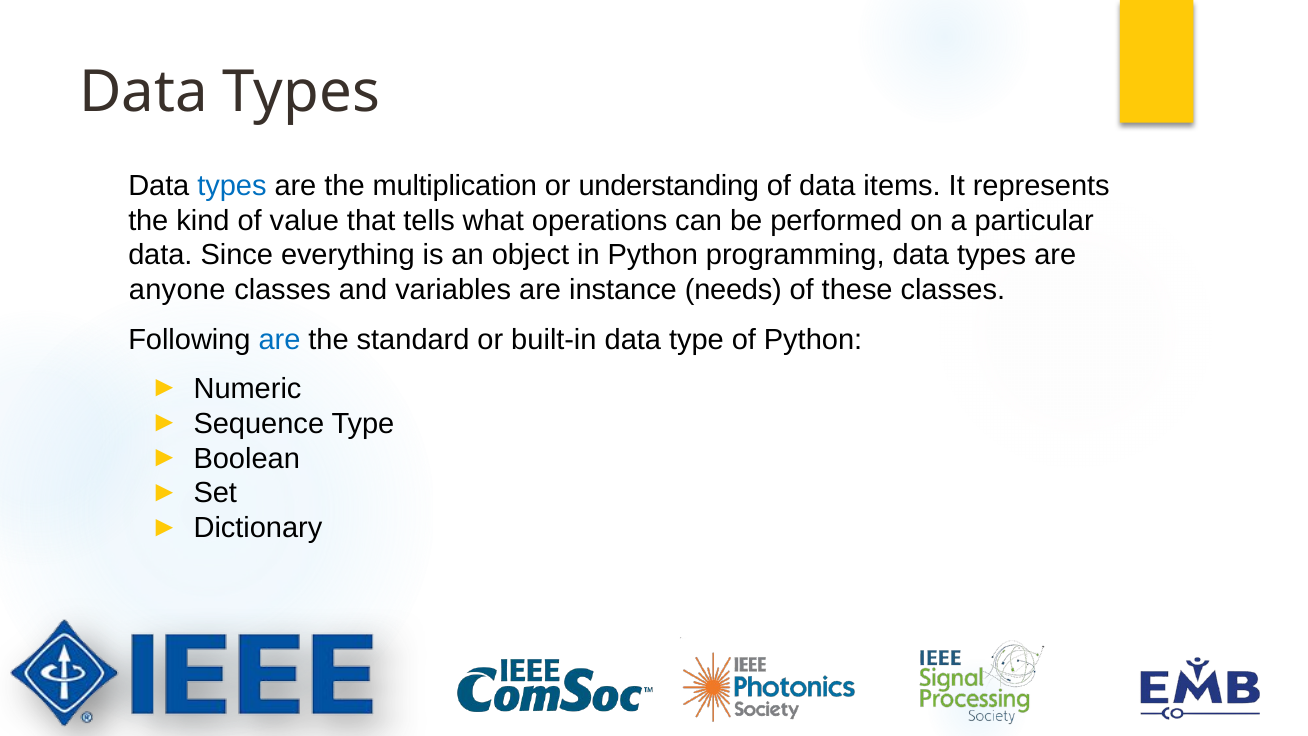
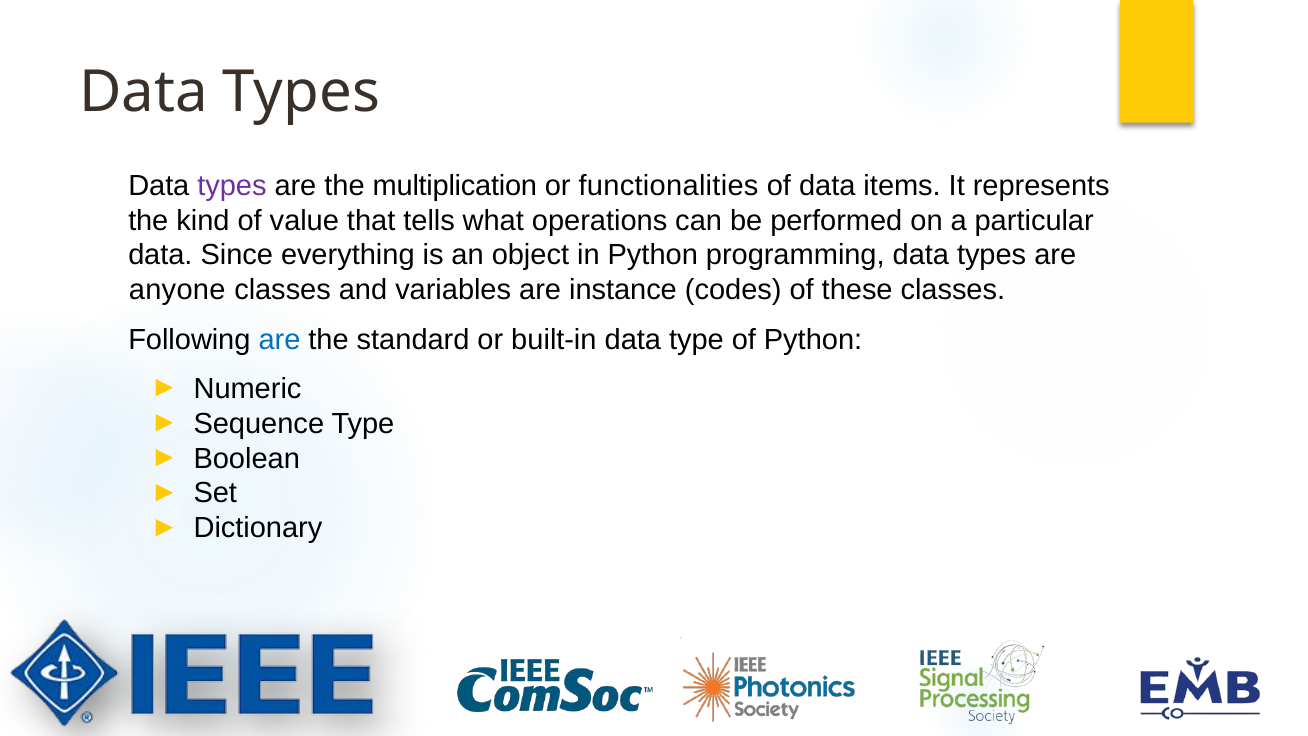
types colour: blue -> purple (232, 186)
understanding: understanding -> functionalities (669, 186)
needs: needs -> codes (733, 290)
